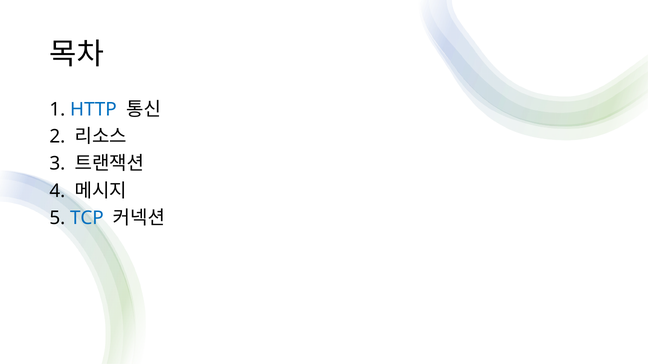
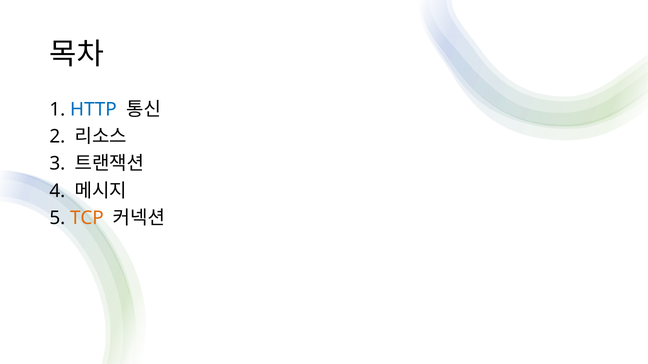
TCP colour: blue -> orange (87, 218)
